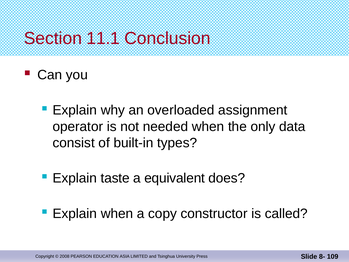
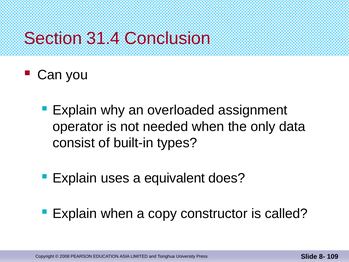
11.1: 11.1 -> 31.4 (103, 38)
taste: taste -> uses (115, 178)
